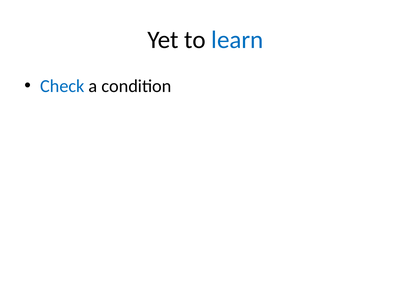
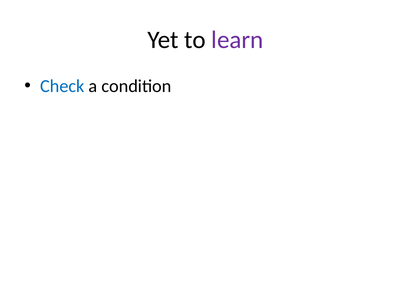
learn colour: blue -> purple (237, 40)
